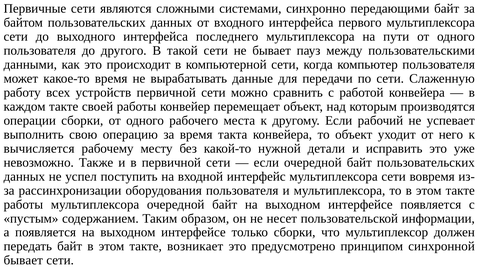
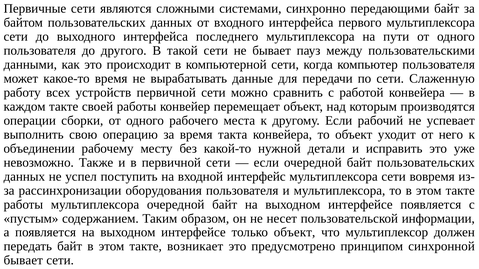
вычисляется: вычисляется -> объединении (39, 149)
только сборки: сборки -> объект (295, 233)
